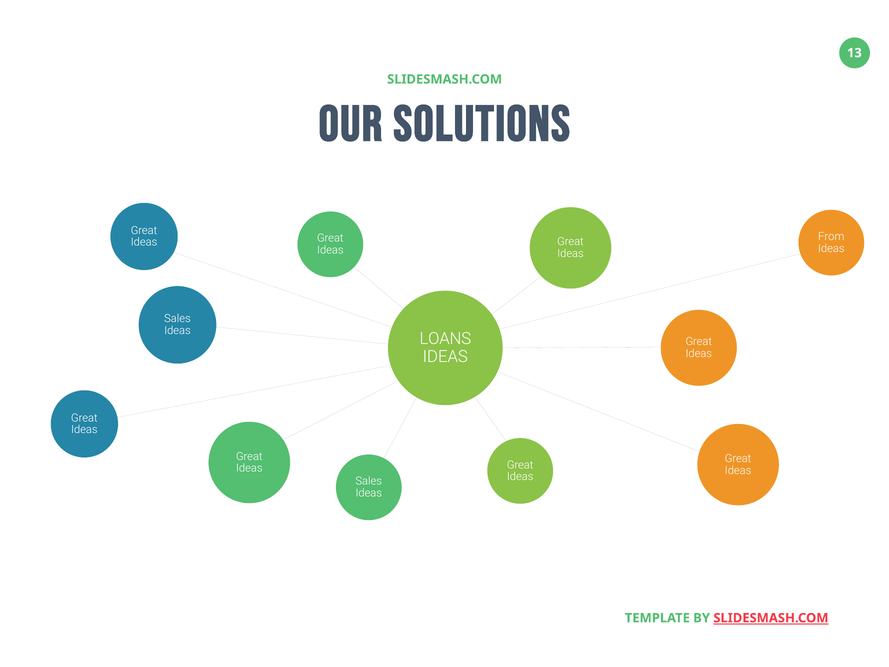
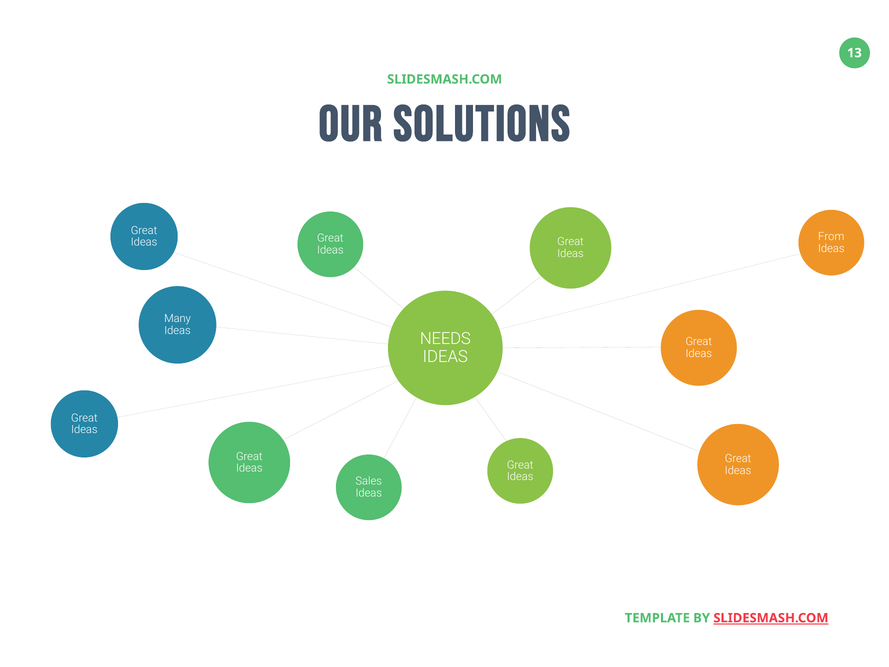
Sales: Sales -> Many (177, 319)
LOANS: LOANS -> NEEDS (445, 339)
